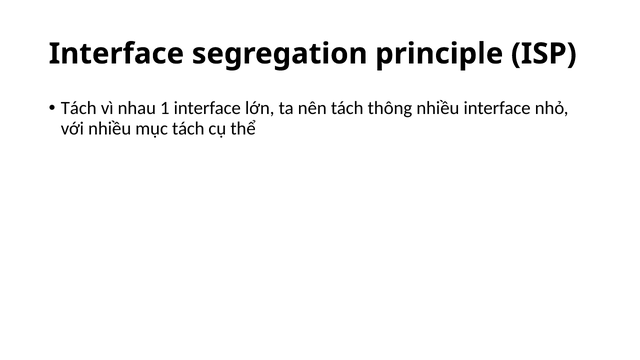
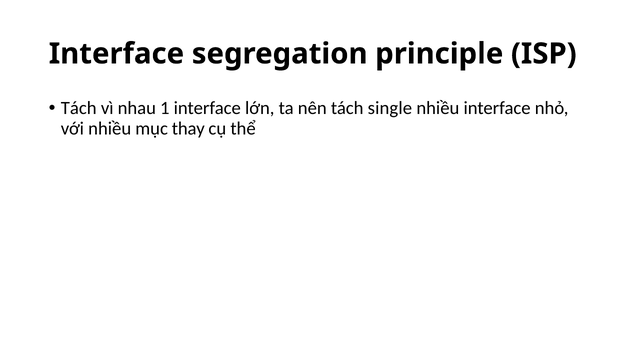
thông: thông -> single (390, 108)
mục tách: tách -> thay (188, 128)
